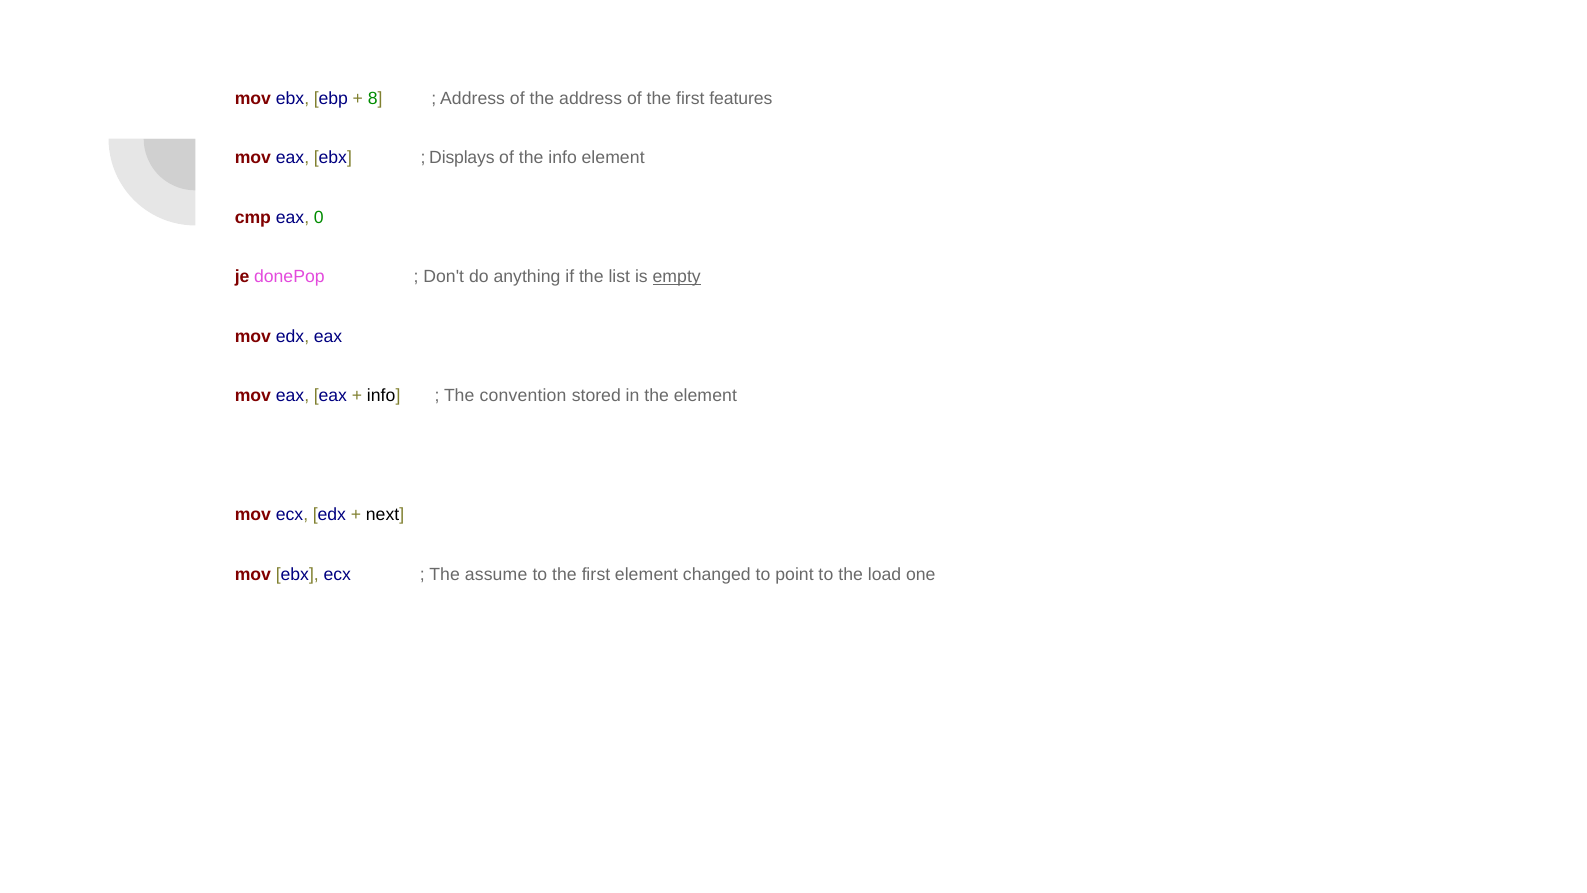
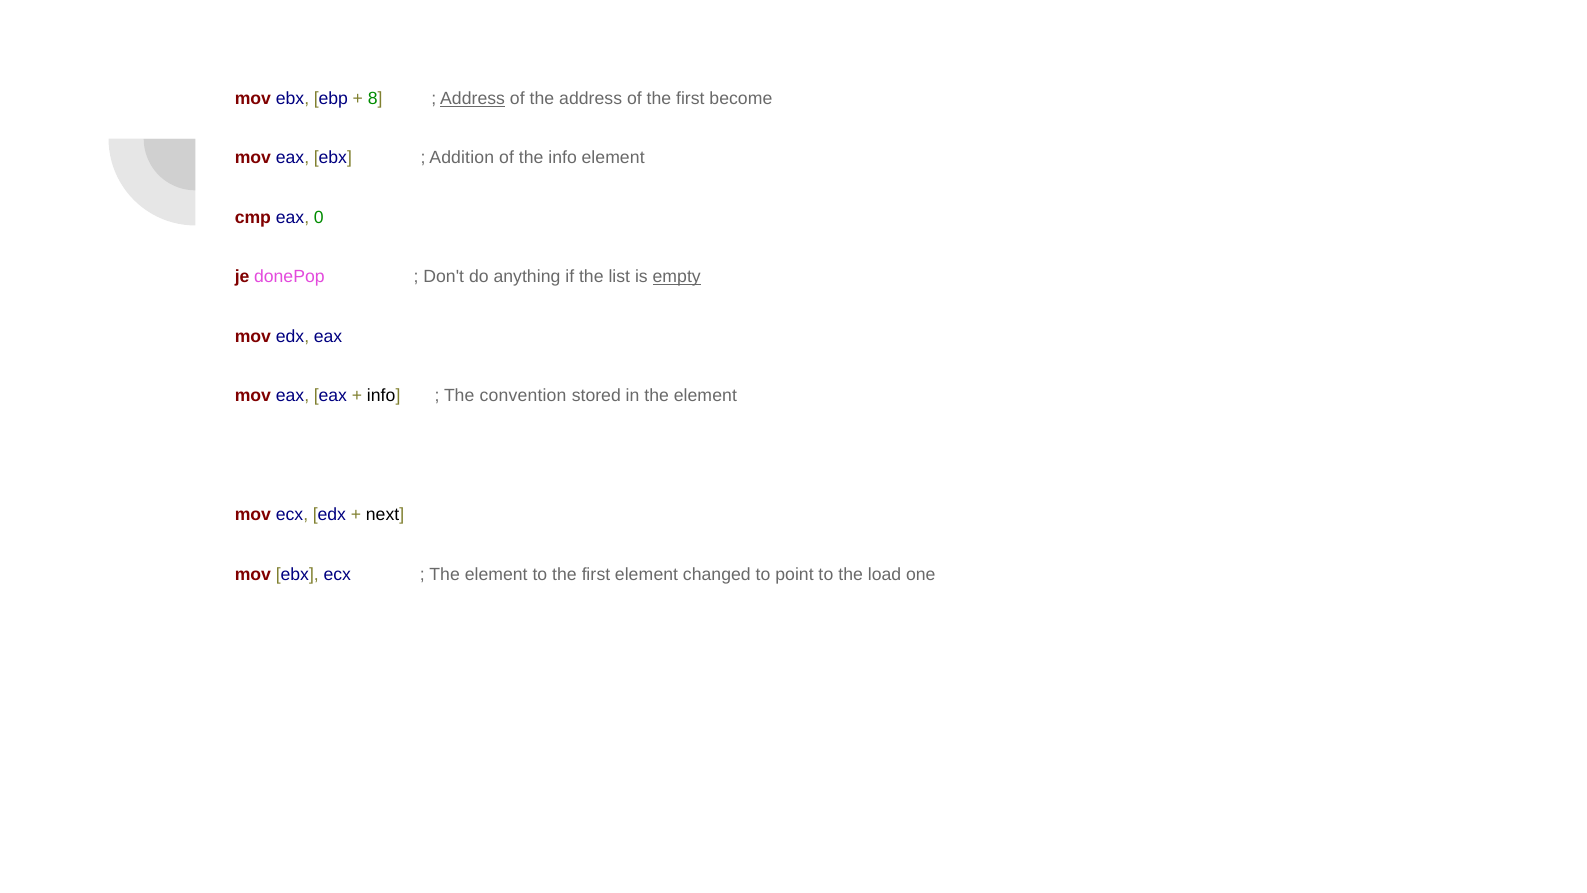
Address underline: none -> present (473, 98)
features: features -> become (741, 98)
Displays: Displays -> Addition (462, 158)
assume: assume -> element (496, 574)
